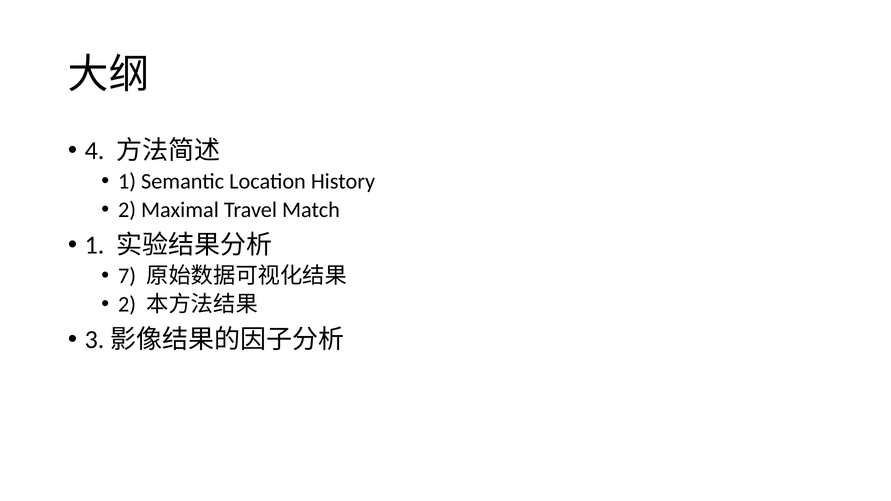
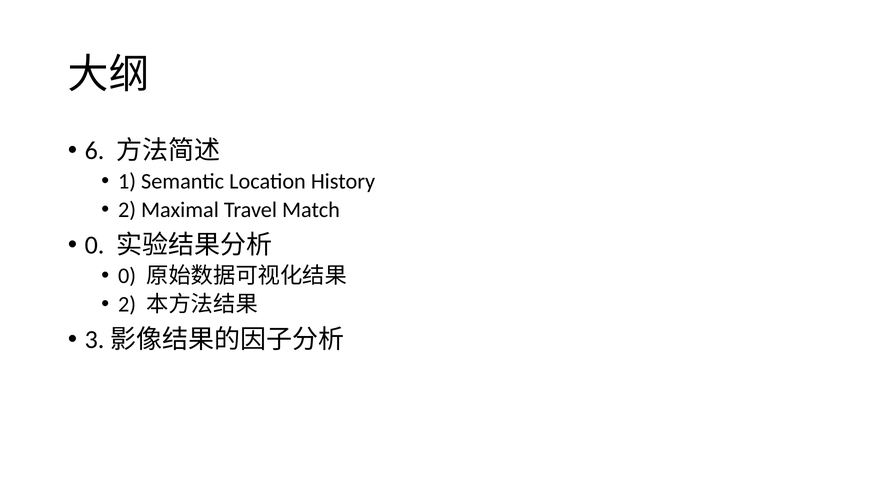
4: 4 -> 6 (94, 151)
1: 1 -> 0 (94, 245)
7: 7 -> 0 (127, 276)
